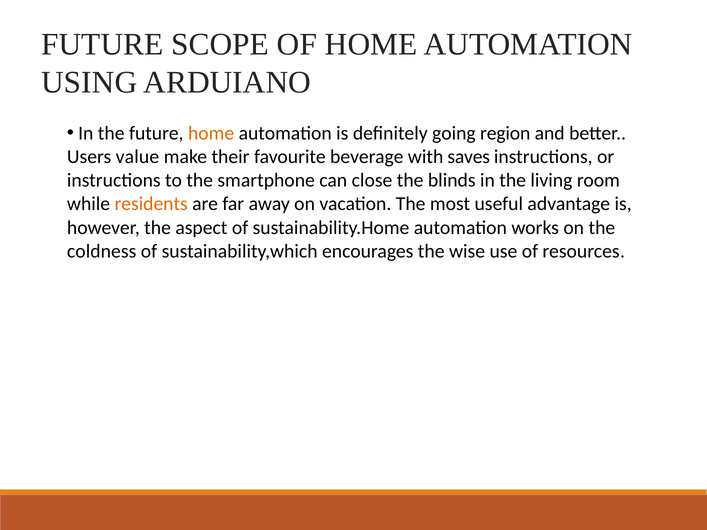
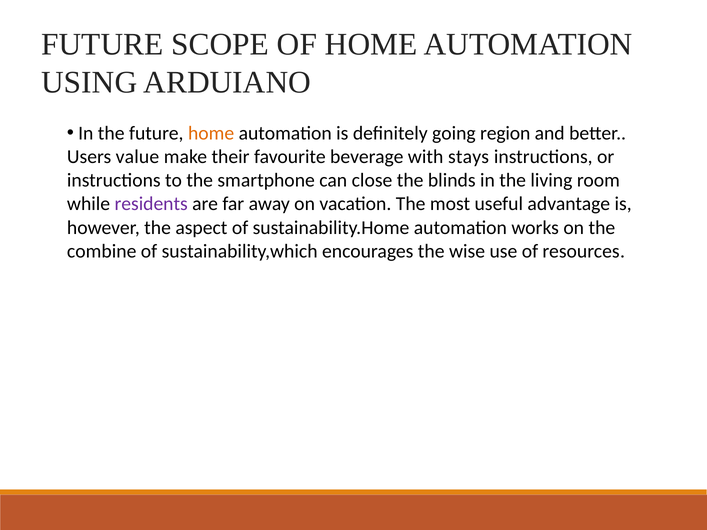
saves: saves -> stays (469, 157)
residents colour: orange -> purple (151, 204)
coldness: coldness -> combine (102, 251)
